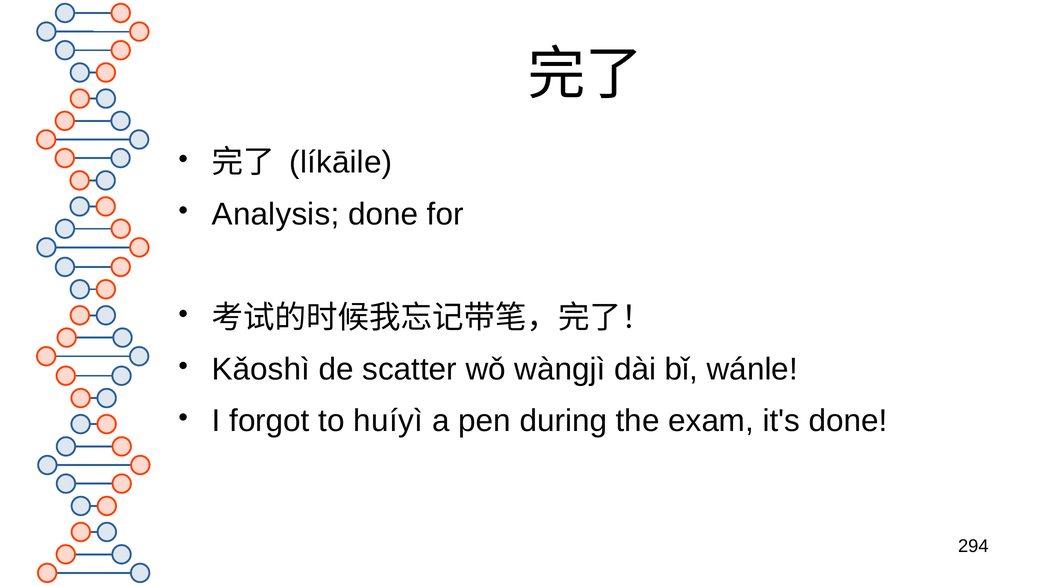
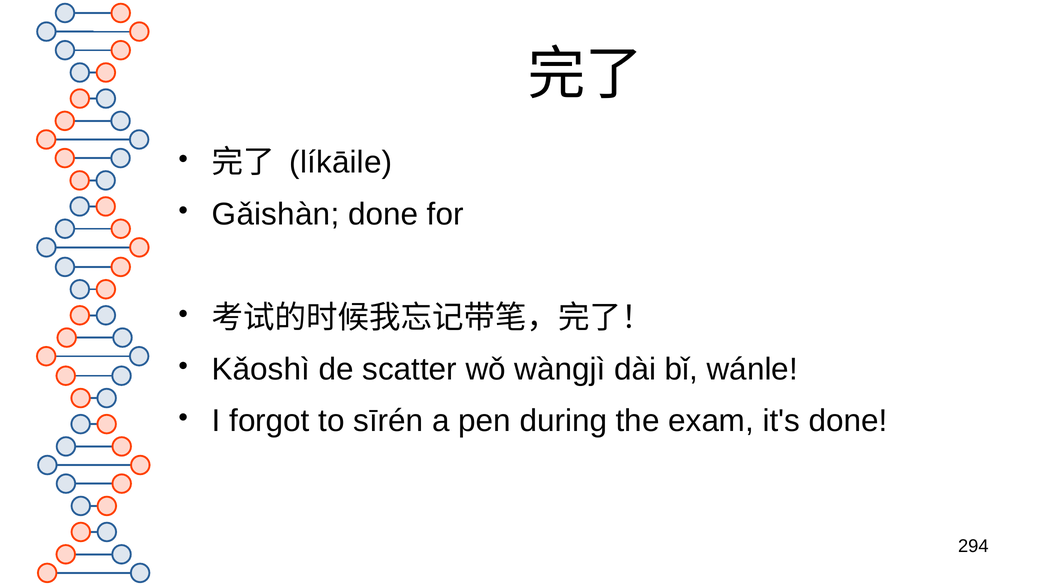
Analysis: Analysis -> Gǎishàn (276, 214)
huíyì: huíyì -> sīrén (388, 421)
